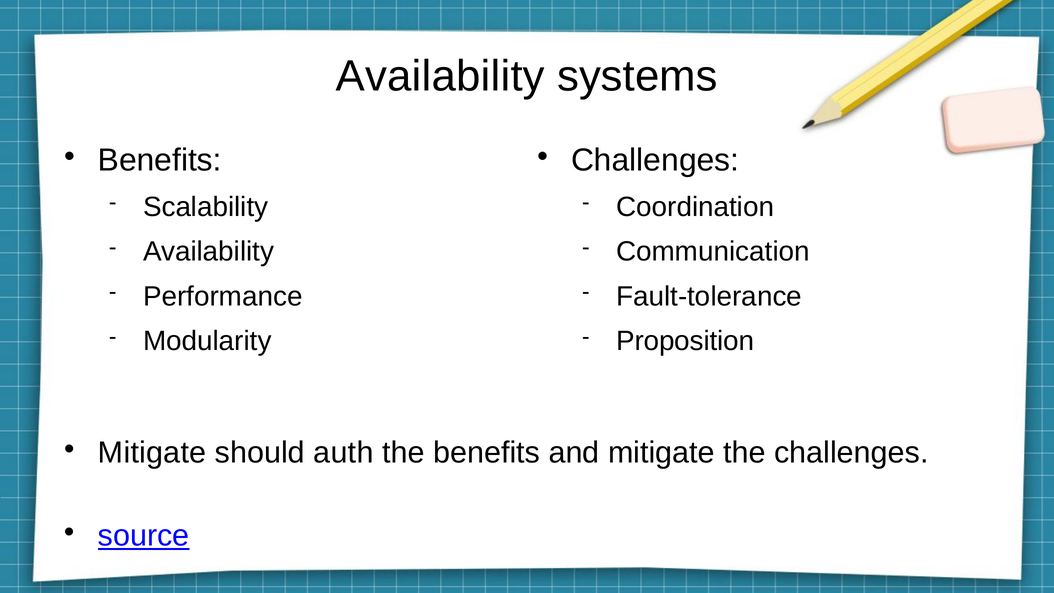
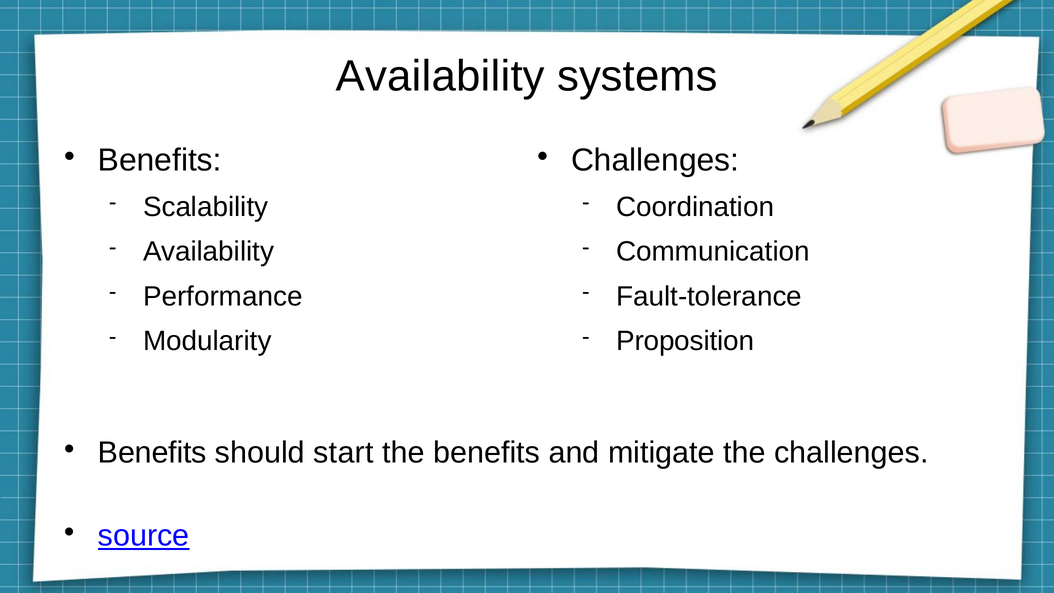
Mitigate: Mitigate -> Benefits (152, 453)
auth: auth -> start (344, 453)
